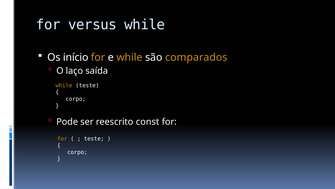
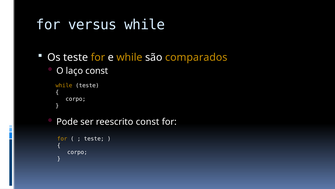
Os início: início -> teste (76, 57)
laço saída: saída -> const (97, 71)
